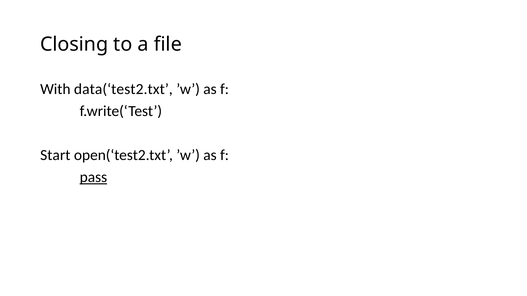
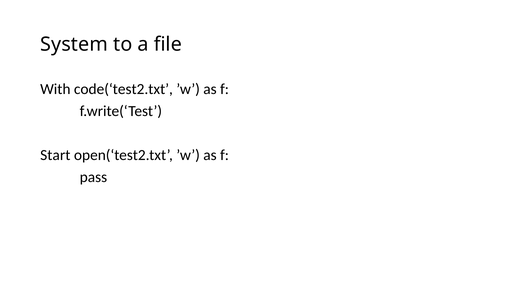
Closing: Closing -> System (74, 44)
data(‘test2.txt: data(‘test2.txt -> code(‘test2.txt (123, 89)
pass underline: present -> none (93, 177)
